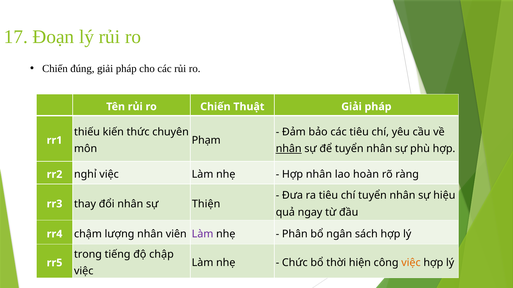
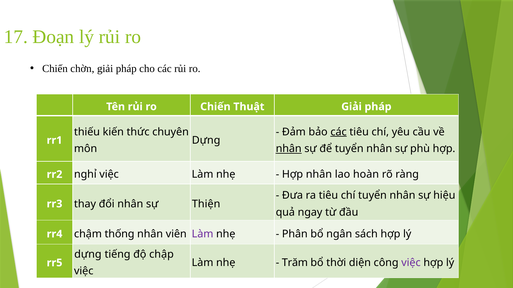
đúng: đúng -> chờn (82, 69)
các underline: none -> present (339, 132)
Phạm: Phạm -> Dựng (206, 141)
lượng: lượng -> thống (120, 234)
trong: trong -> dựng (88, 255)
Chức: Chức -> Trăm (295, 263)
hiện: hiện -> diện (360, 263)
việc colour: orange -> purple (411, 263)
